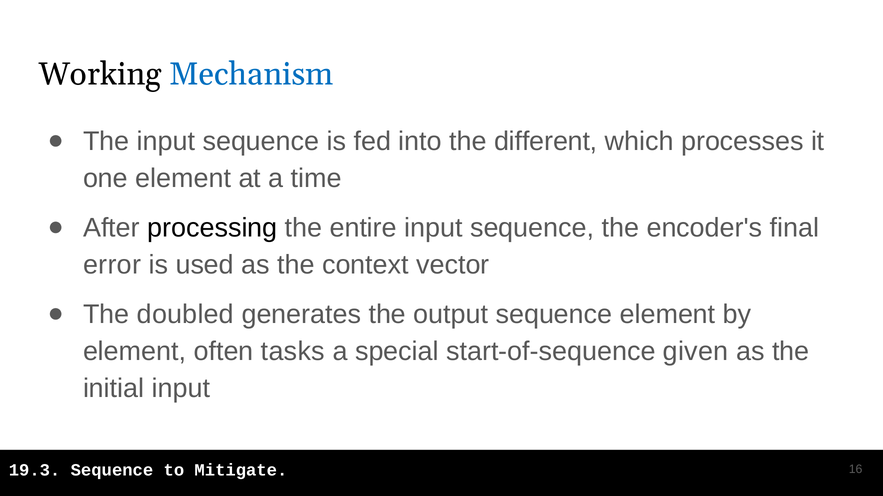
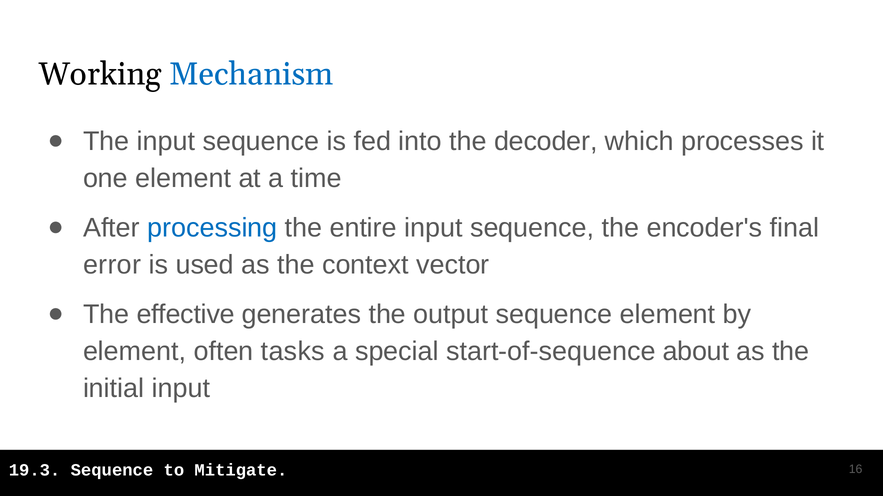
different: different -> decoder (546, 141)
processing colour: black -> blue (212, 228)
doubled: doubled -> effective (186, 315)
given: given -> about (696, 352)
